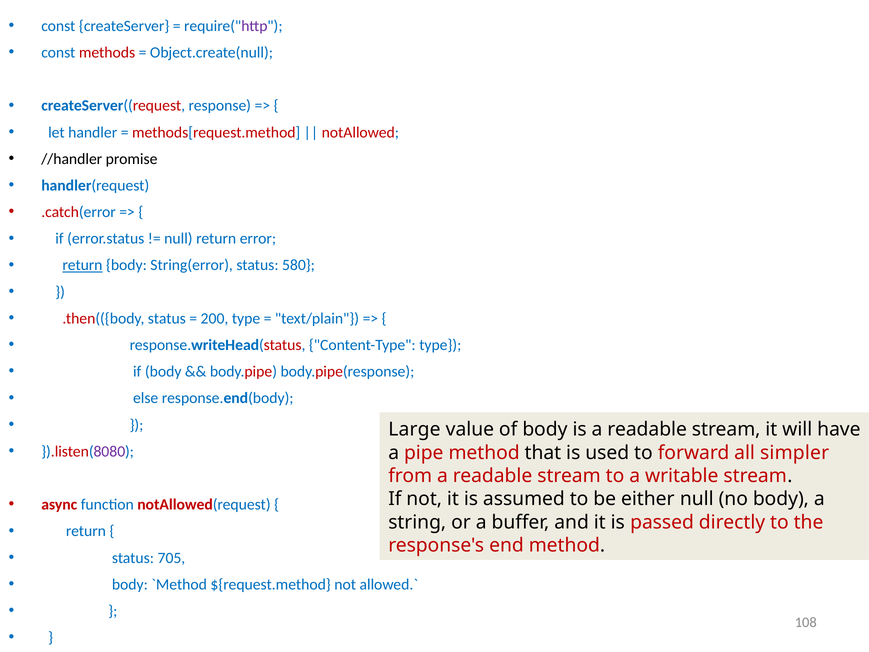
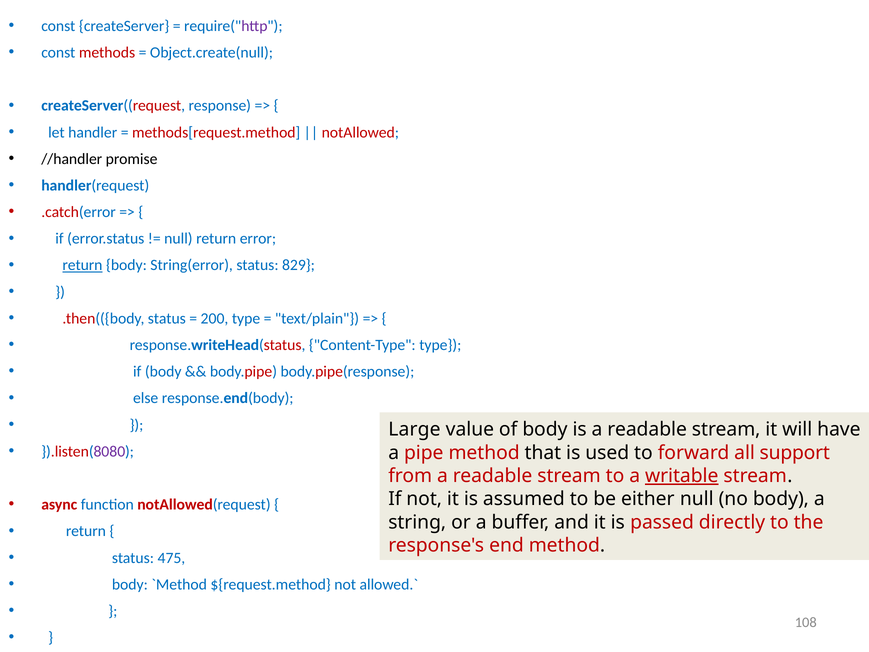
580: 580 -> 829 (298, 265)
simpler: simpler -> support (795, 453)
writable underline: none -> present (682, 476)
705: 705 -> 475 (171, 558)
